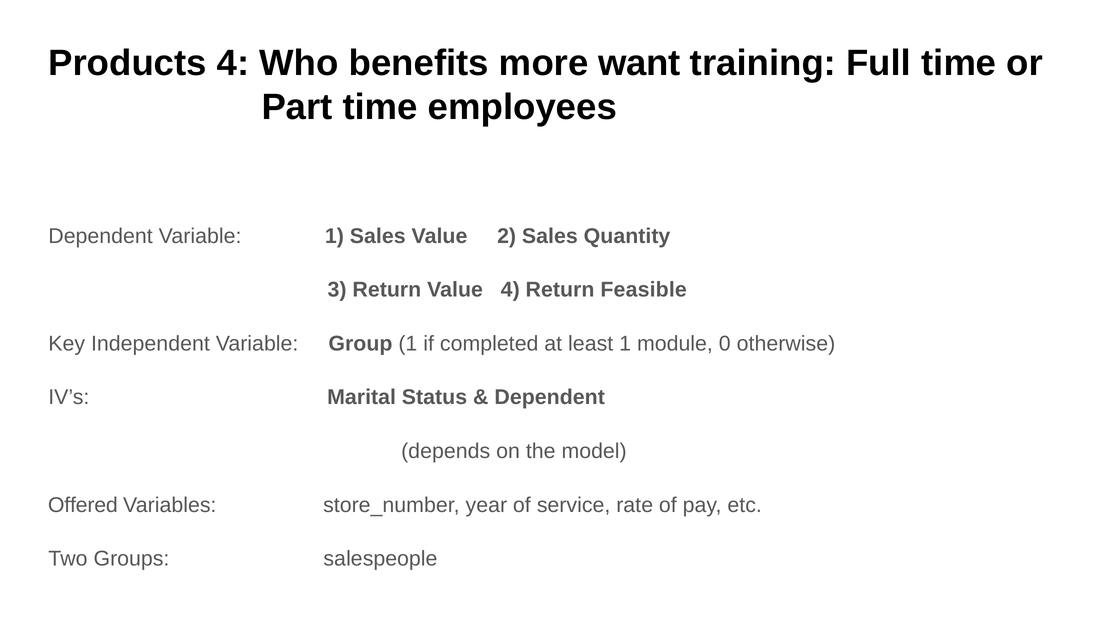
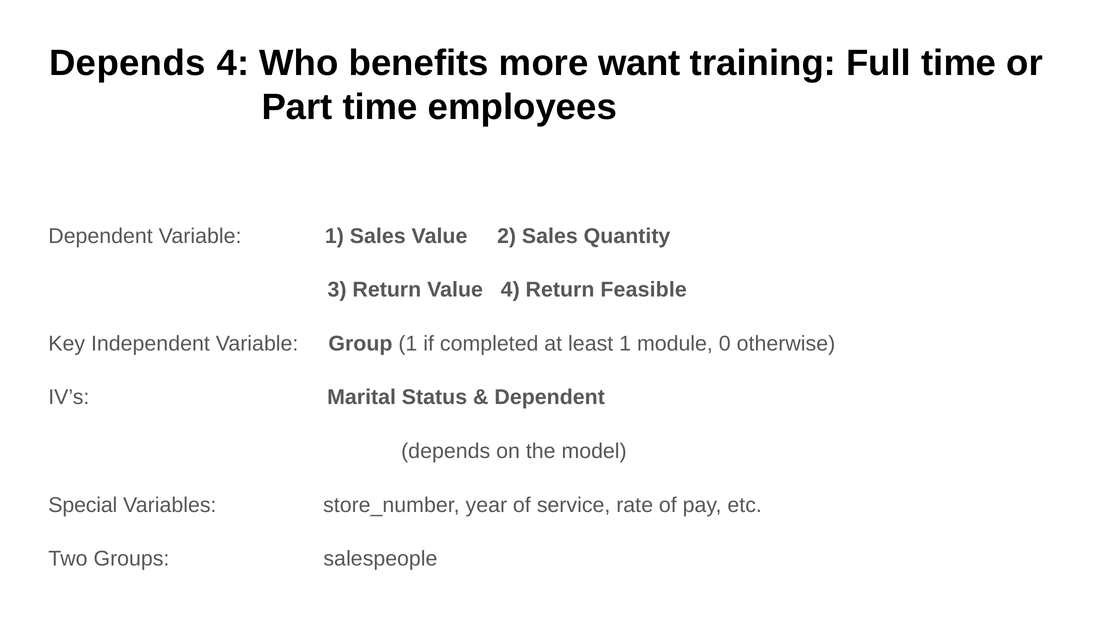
Products: Products -> Depends (127, 63)
Offered: Offered -> Special (83, 505)
